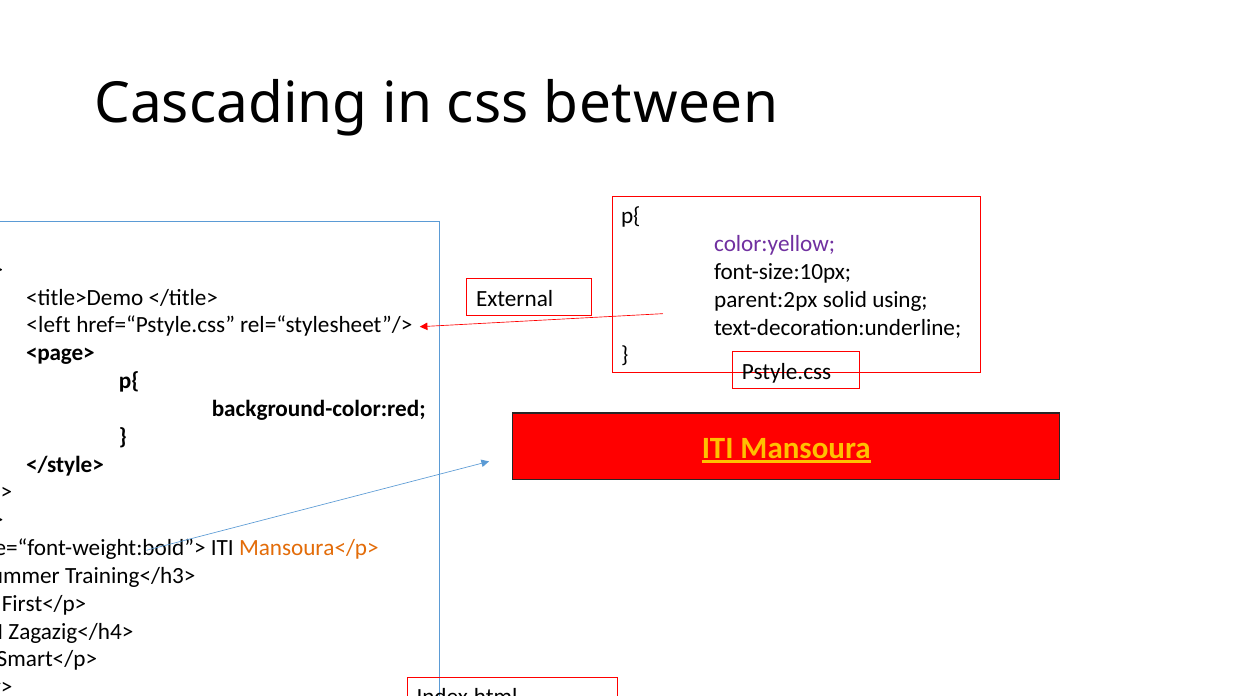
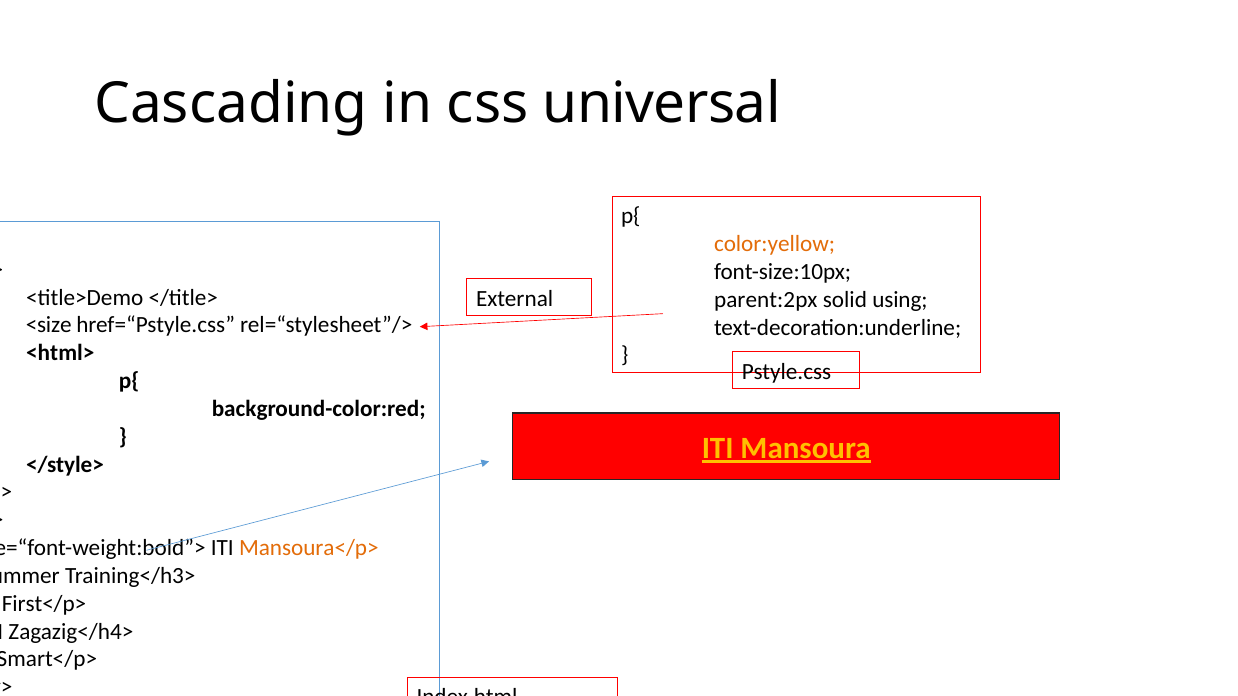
between: between -> universal (662, 104)
color:yellow colour: purple -> orange (775, 244)
<left: <left -> <size (49, 325)
<page>: <page> -> <html> (60, 353)
